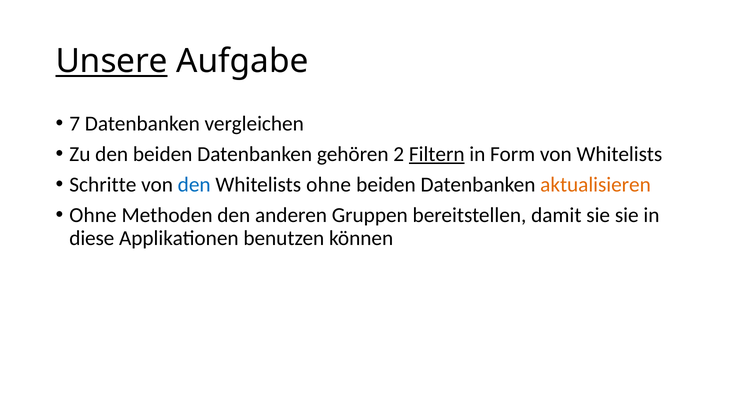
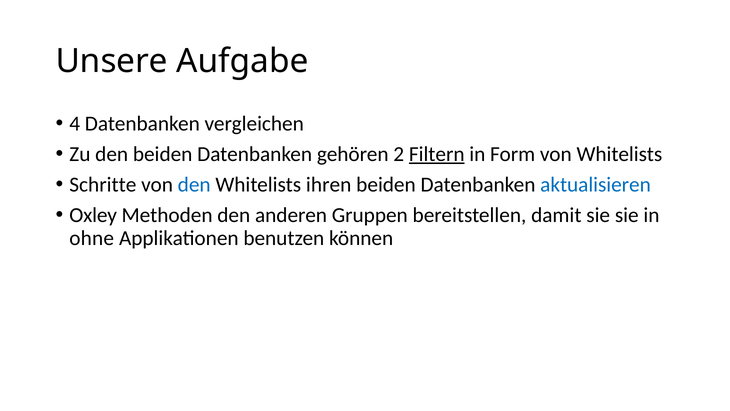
Unsere underline: present -> none (112, 61)
7: 7 -> 4 (75, 123)
Whitelists ohne: ohne -> ihren (329, 185)
aktualisieren colour: orange -> blue (596, 185)
Ohne: Ohne -> Oxley (93, 215)
diese: diese -> ohne (92, 238)
